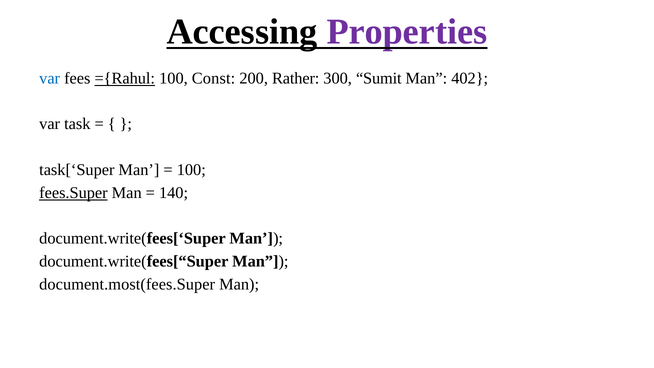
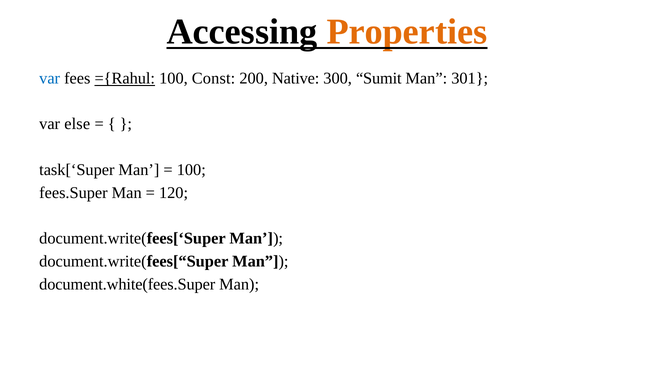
Properties colour: purple -> orange (407, 32)
Rather: Rather -> Native (296, 78)
402: 402 -> 301 (470, 78)
task: task -> else (77, 124)
fees.Super underline: present -> none (73, 193)
140: 140 -> 120 (174, 193)
document.most(fees.Super: document.most(fees.Super -> document.white(fees.Super (127, 284)
